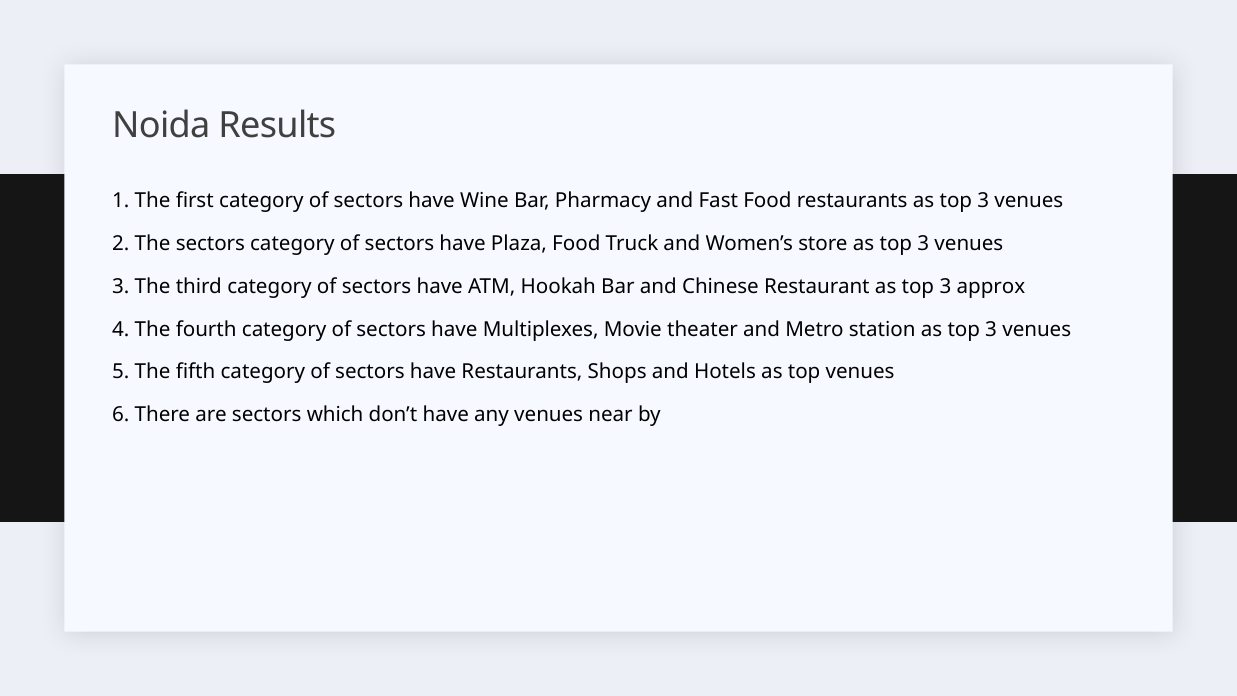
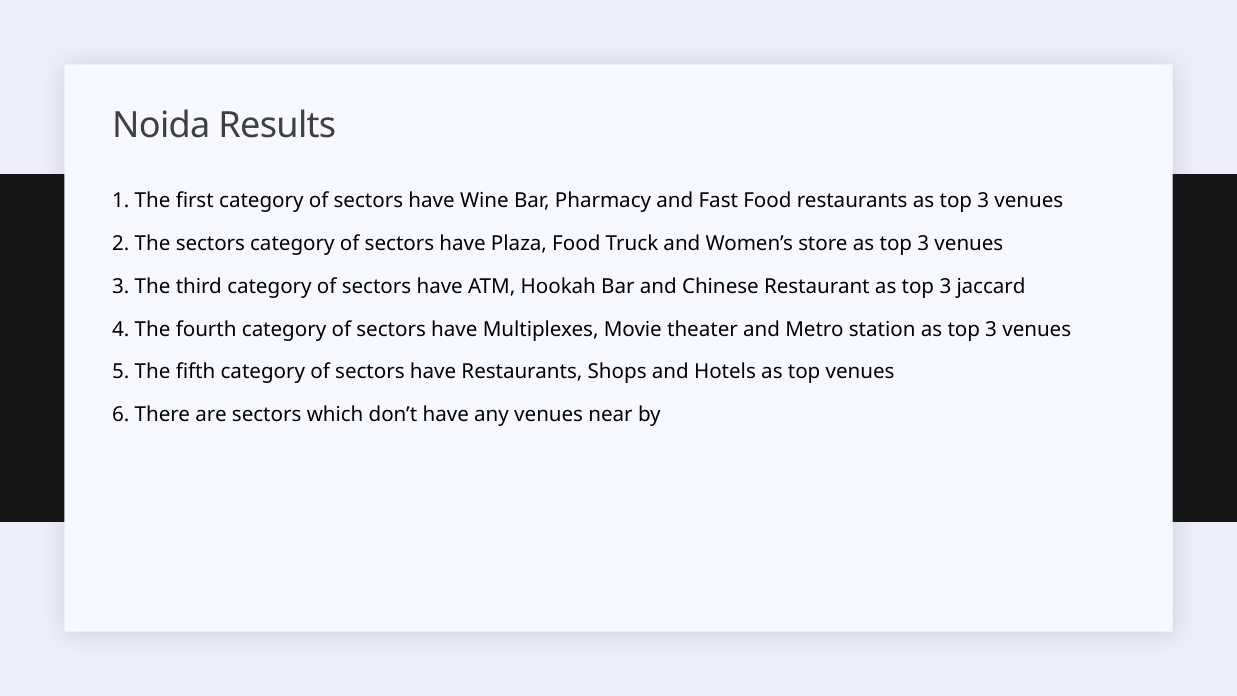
approx: approx -> jaccard (991, 286)
